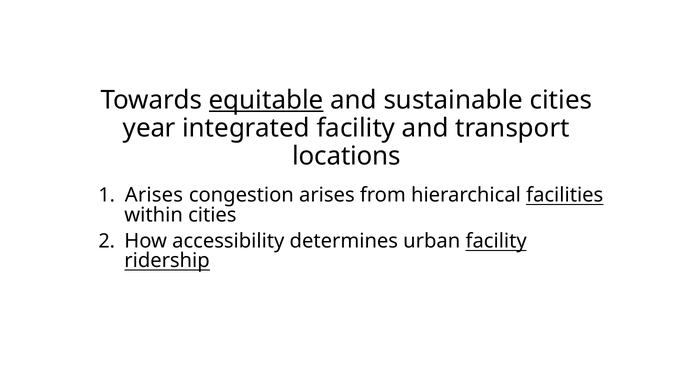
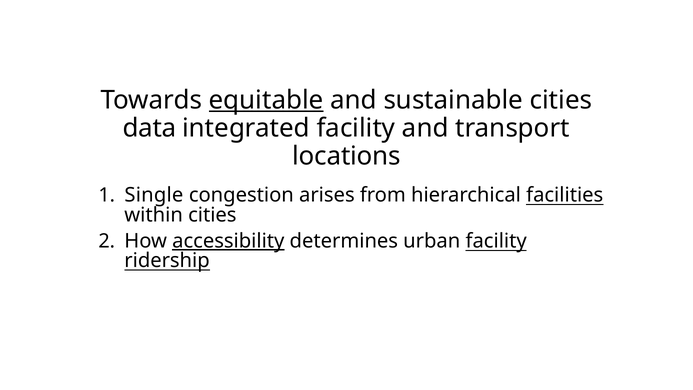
year: year -> data (149, 128)
Arises: Arises -> Single (154, 195)
accessibility underline: none -> present (228, 241)
